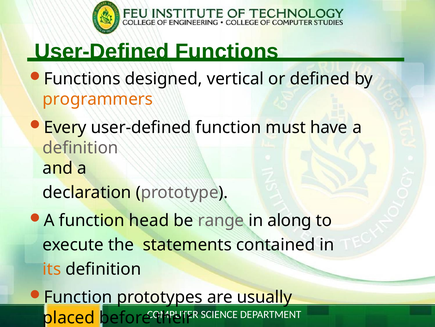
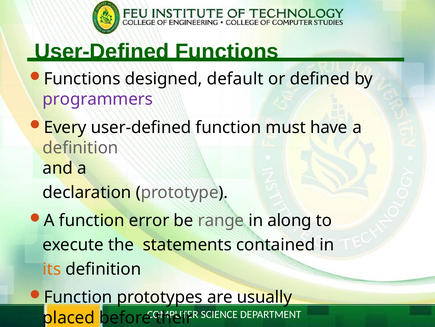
vertical: vertical -> default (235, 79)
programmers colour: orange -> purple (98, 99)
head: head -> error (149, 220)
